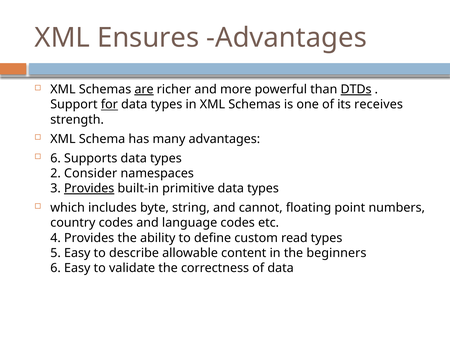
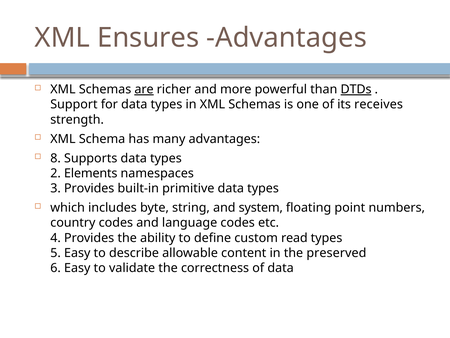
for underline: present -> none (109, 104)
6: 6 -> 8 (56, 158)
Consider: Consider -> Elements (91, 173)
Provides underline: present -> none (89, 188)
cannot: cannot -> system (261, 208)
beginners: beginners -> preserved (336, 253)
